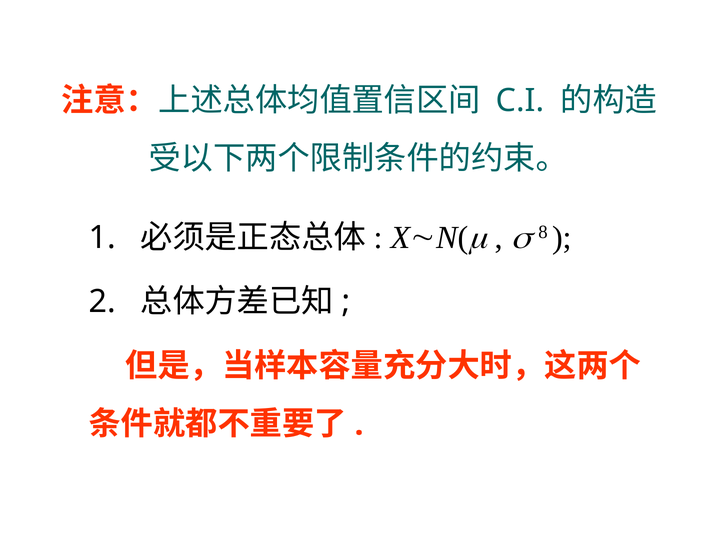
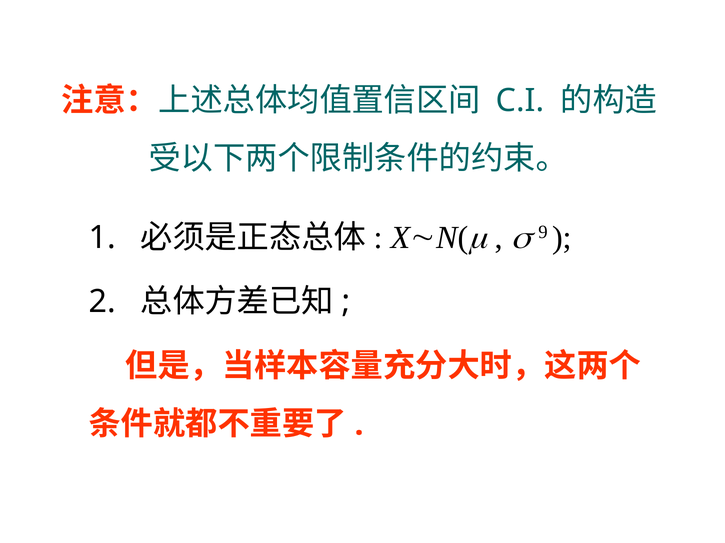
8: 8 -> 9 (543, 233)
